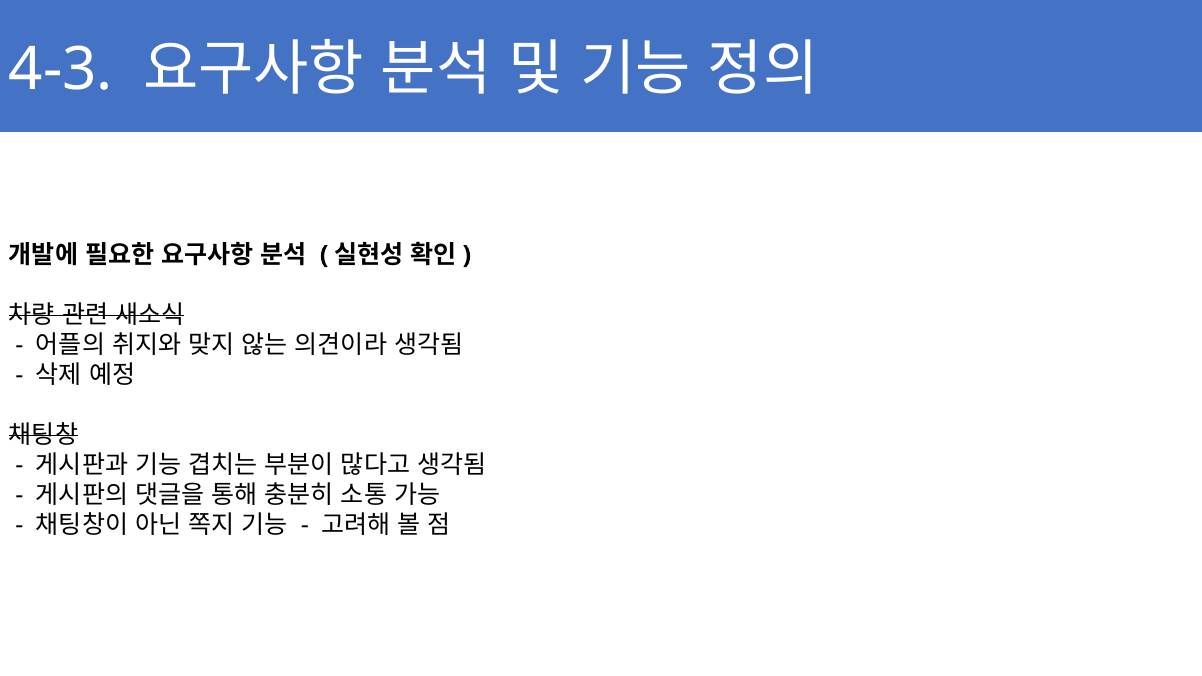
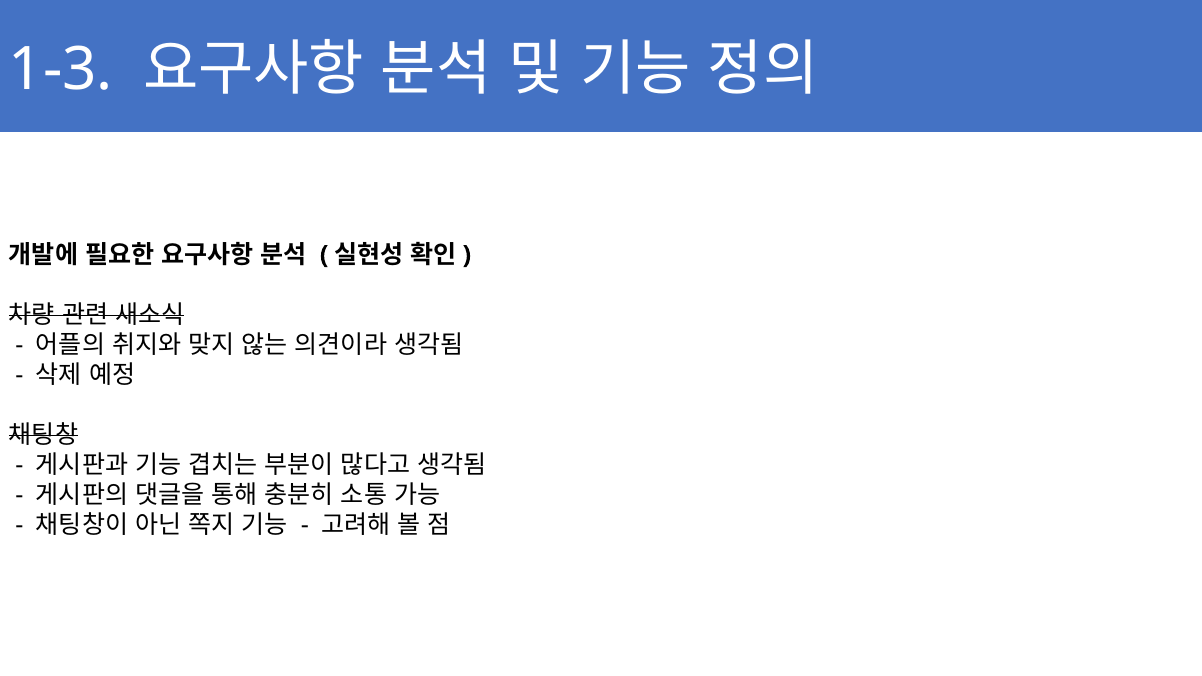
4-3: 4-3 -> 1-3 (61, 70)
